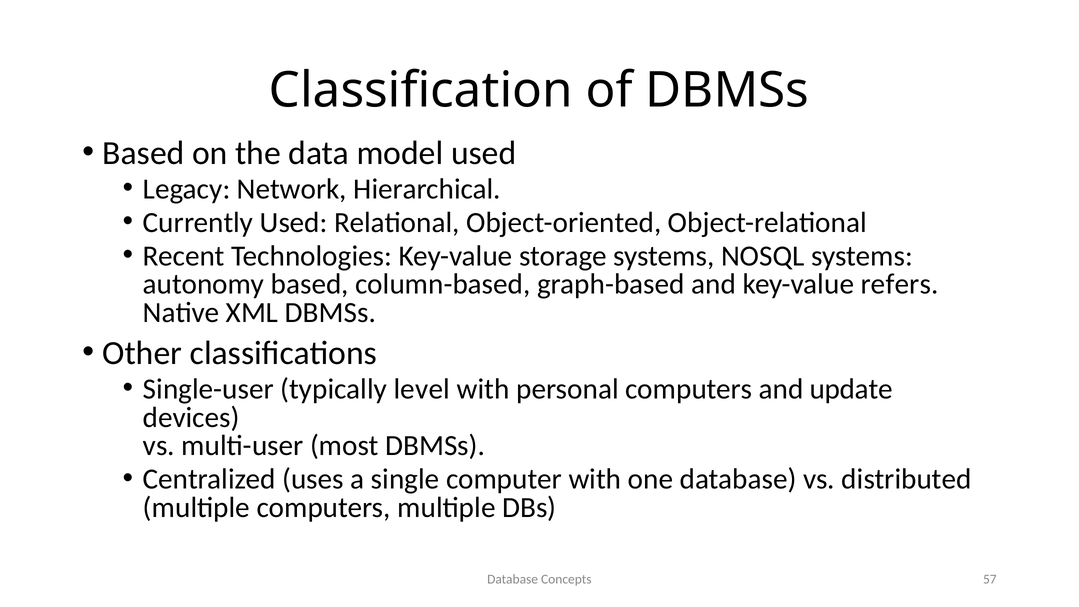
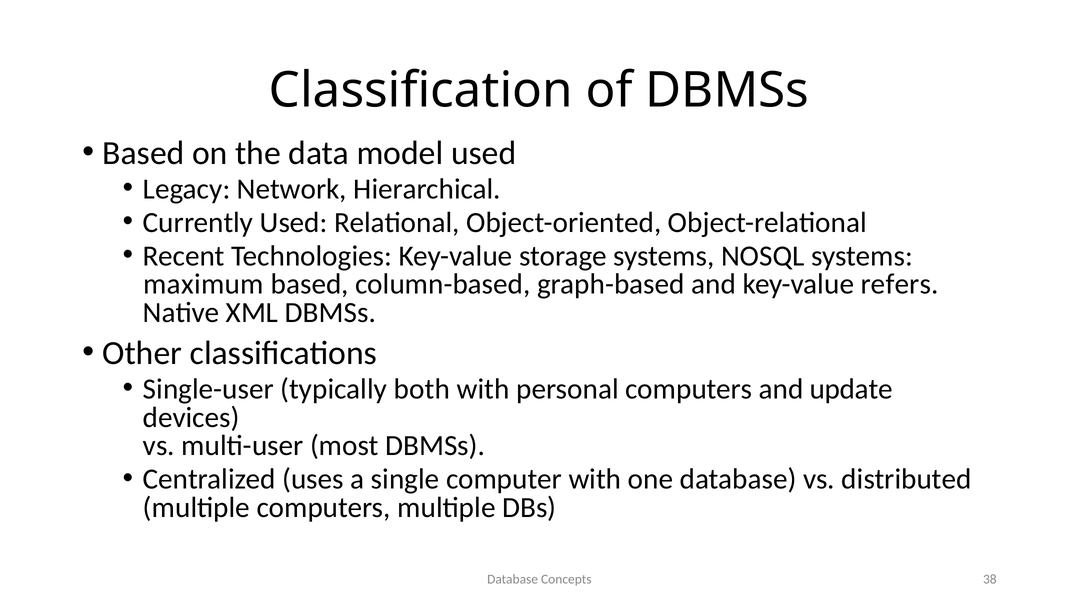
autonomy: autonomy -> maximum (203, 284)
level: level -> both (422, 389)
57: 57 -> 38 (990, 579)
